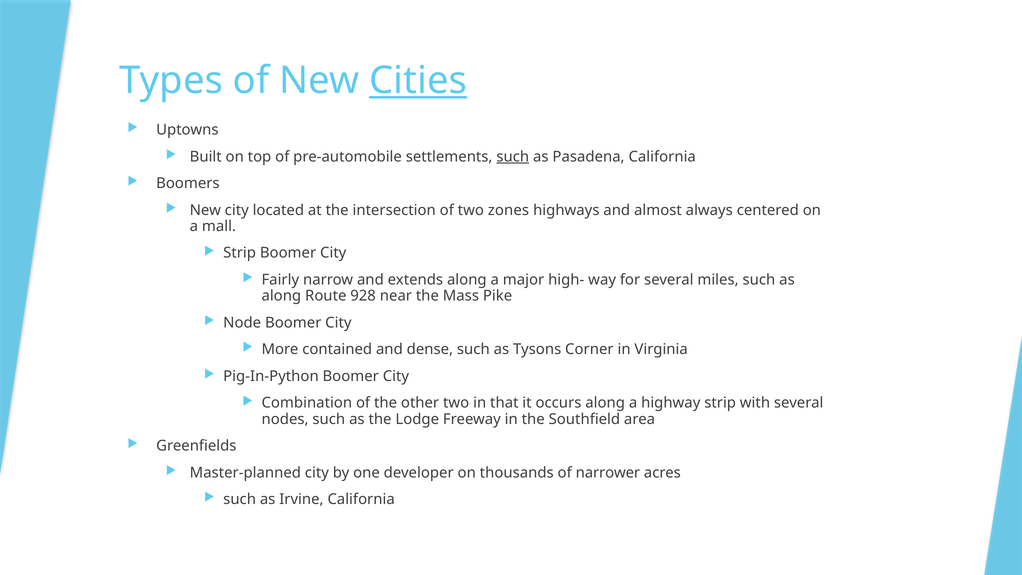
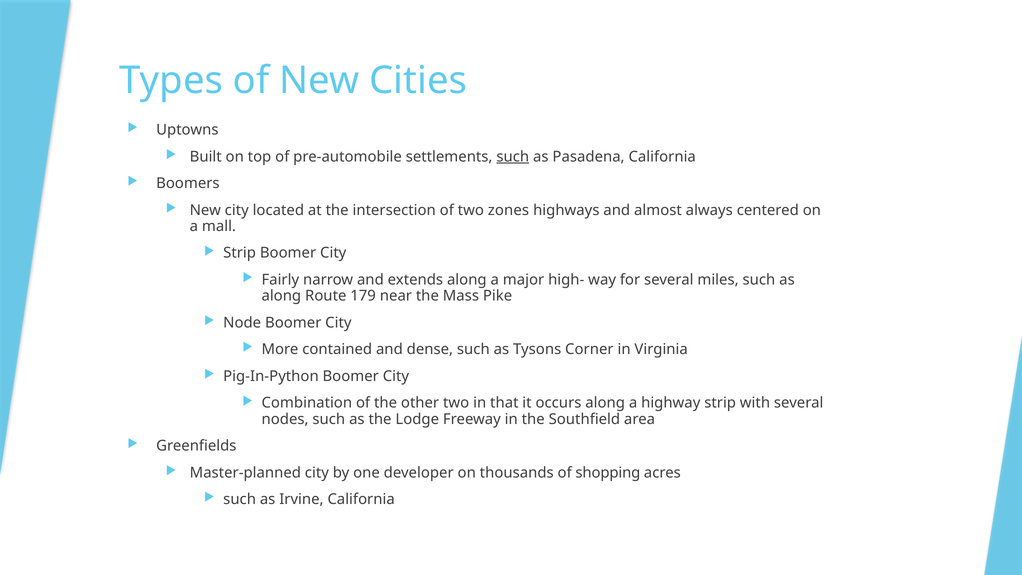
Cities underline: present -> none (418, 81)
928: 928 -> 179 (363, 296)
narrower: narrower -> shopping (608, 473)
